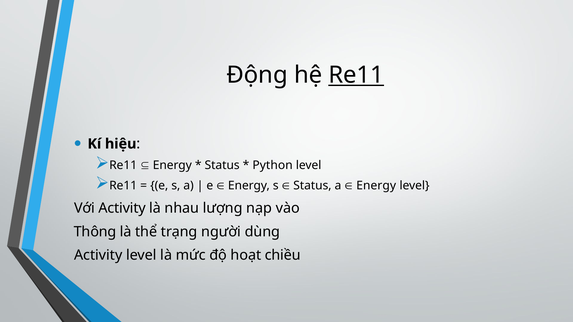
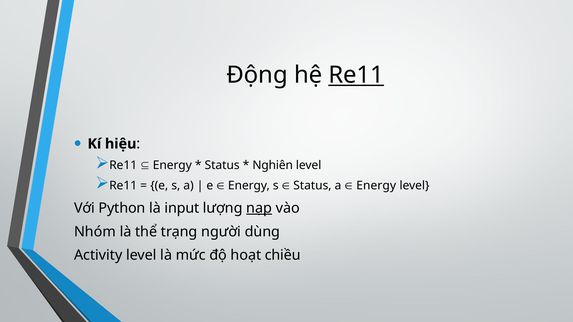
Python: Python -> Nghiên (273, 166)
Với Activity: Activity -> Python (122, 208)
nhau: nhau -> input (182, 208)
nạp underline: none -> present (259, 208)
Thông: Thông -> Nhóm (95, 232)
